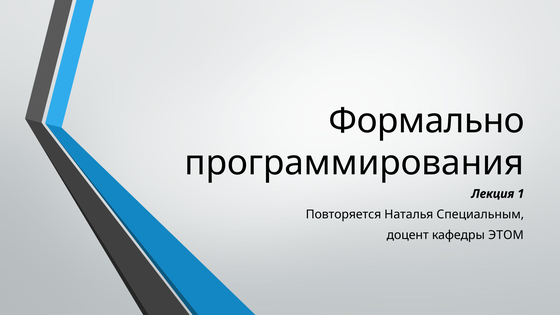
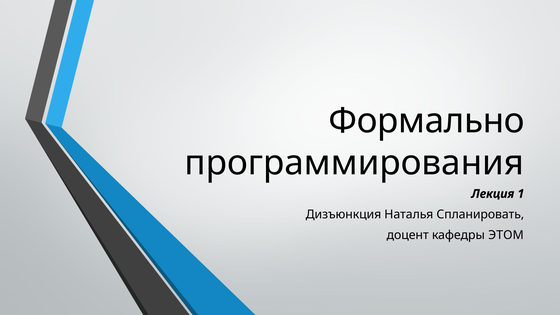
Повторяется: Повторяется -> Дизъюнкция (343, 215)
Специальным: Специальным -> Спланировать (480, 215)
